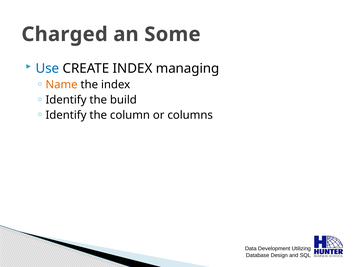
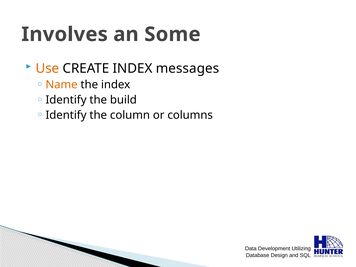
Charged: Charged -> Involves (65, 34)
Use colour: blue -> orange (47, 68)
managing: managing -> messages (188, 68)
